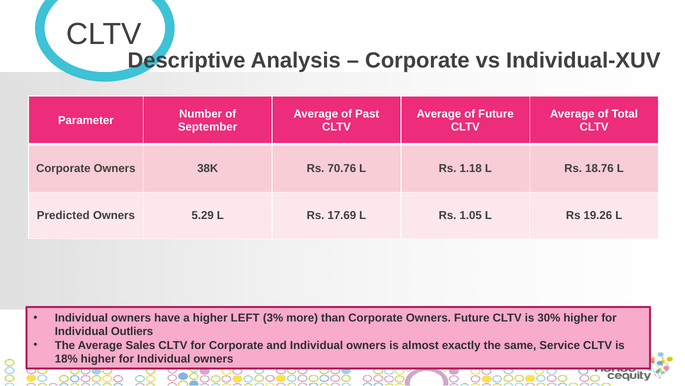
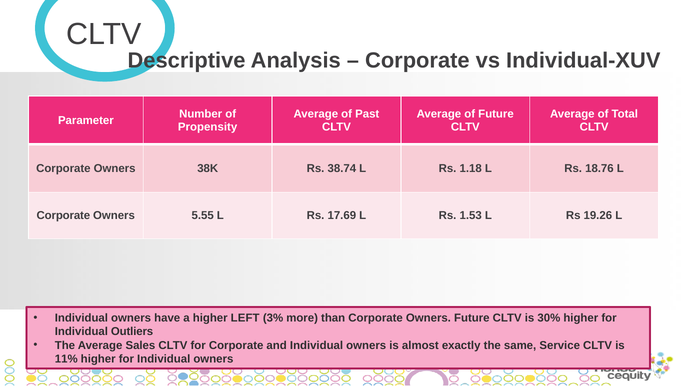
September: September -> Propensity (208, 127)
70.76: 70.76 -> 38.74 (342, 168)
Predicted: Predicted -> Corporate (63, 215)
5.29: 5.29 -> 5.55 (203, 215)
1.05: 1.05 -> 1.53 (471, 215)
18%: 18% -> 11% (66, 358)
